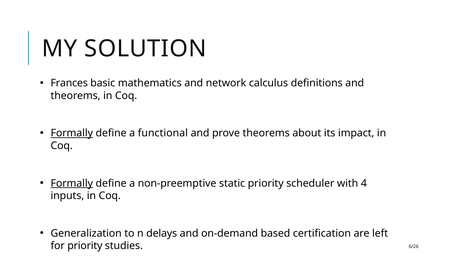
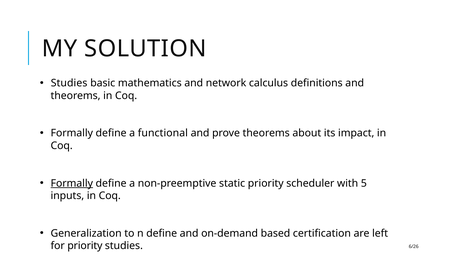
Frances: Frances -> Studies (69, 83)
Formally underline: present -> none (72, 133)
4: 4 -> 5 (364, 184)
n delays: delays -> define (162, 234)
